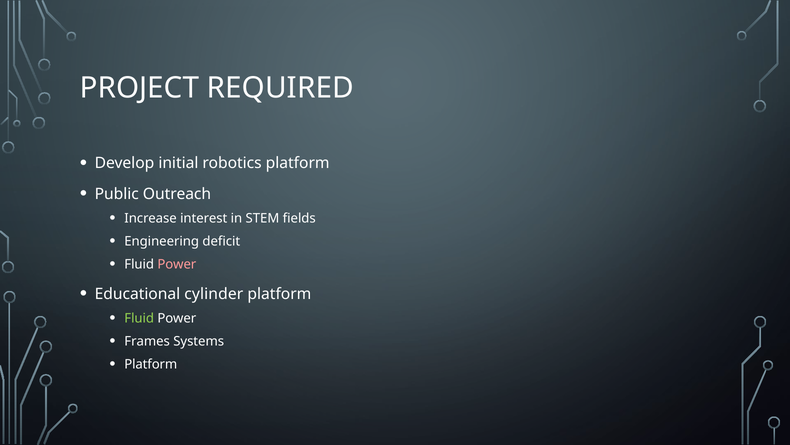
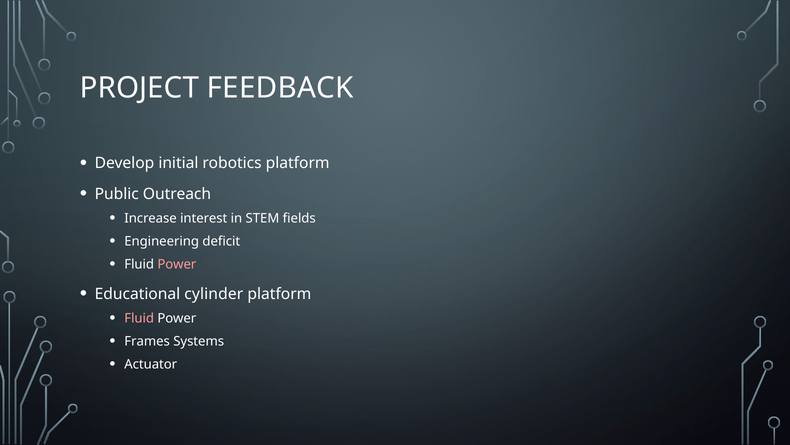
REQUIRED: REQUIRED -> FEEDBACK (280, 88)
Fluid colour: light green -> pink (139, 318)
Platform: Platform -> Actuator (151, 364)
